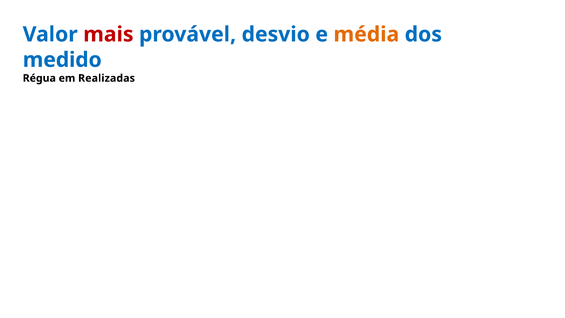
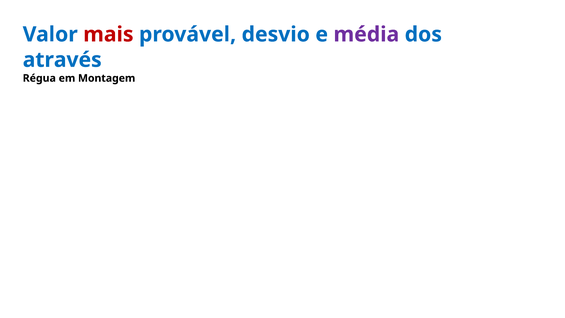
média colour: orange -> purple (366, 34)
medido: medido -> através (62, 60)
Realizadas: Realizadas -> Montagem (107, 78)
